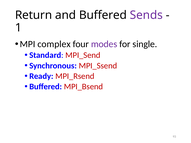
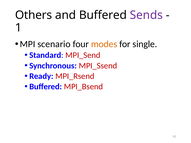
Return: Return -> Others (34, 15)
complex: complex -> scenario (54, 44)
modes colour: purple -> orange (104, 44)
